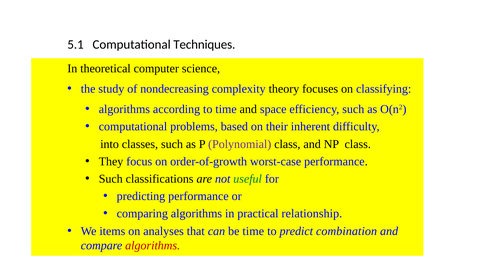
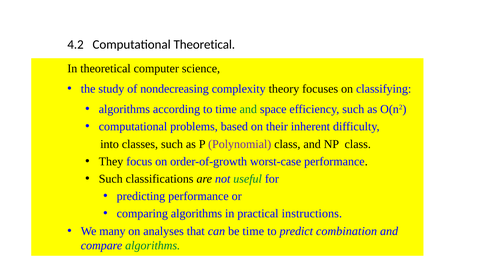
5.1: 5.1 -> 4.2 (76, 44)
Computational Techniques: Techniques -> Theoretical (204, 44)
and colour: black -> green (248, 109)
relationship: relationship -> instructions (312, 213)
items: items -> many (112, 231)
algorithms colour: red -> green (153, 245)
